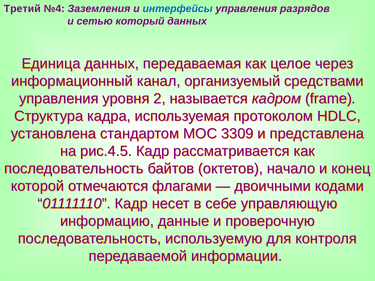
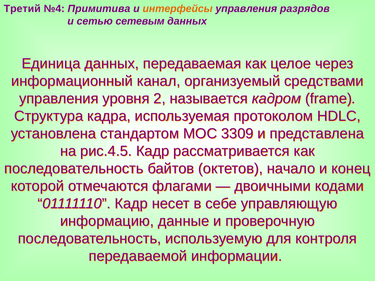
Заземления: Заземления -> Примитива (99, 9)
интерфейсы colour: blue -> orange (178, 9)
который: который -> сетевым (140, 21)
